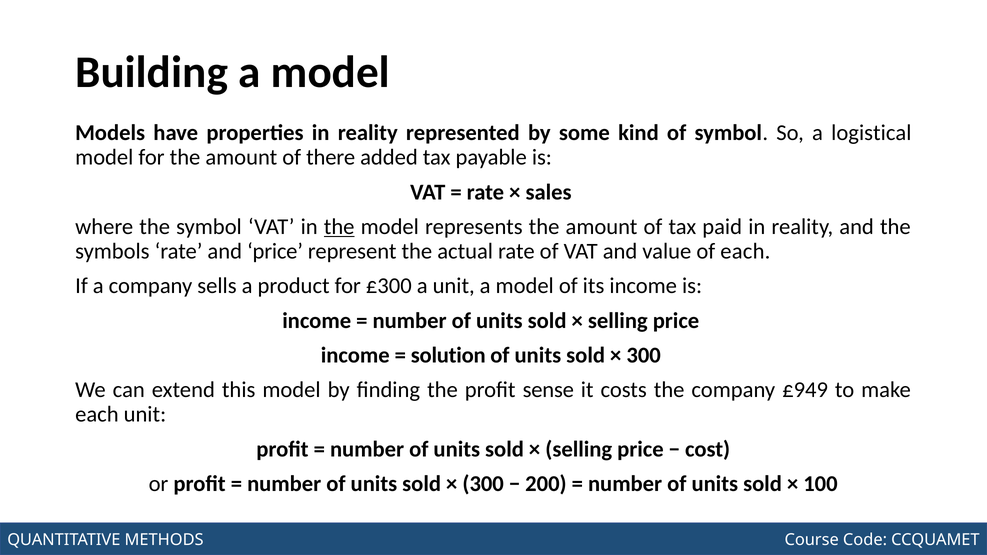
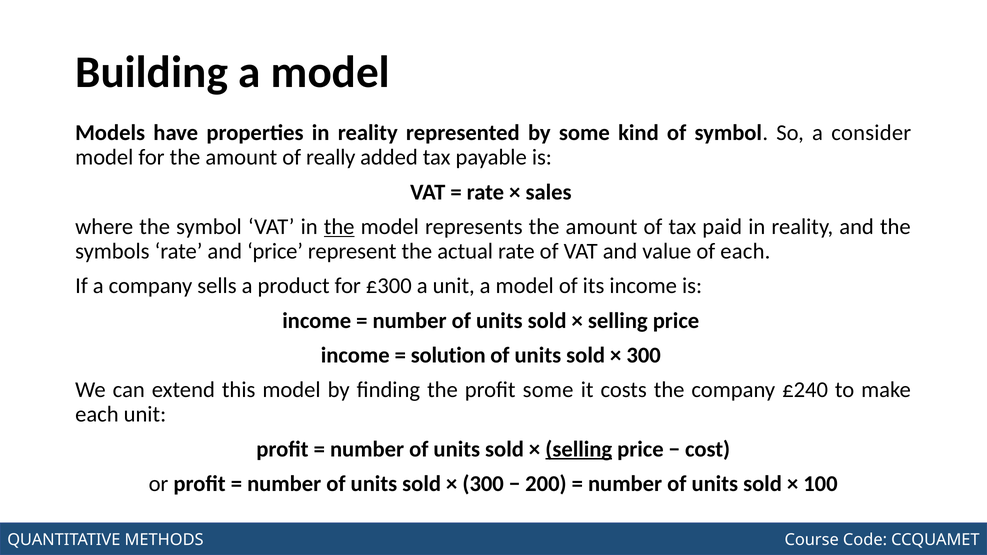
logistical: logistical -> consider (871, 133)
there: there -> really (331, 157)
profit sense: sense -> some (548, 390)
£949: £949 -> £240 (805, 390)
selling underline: none -> present (579, 449)
